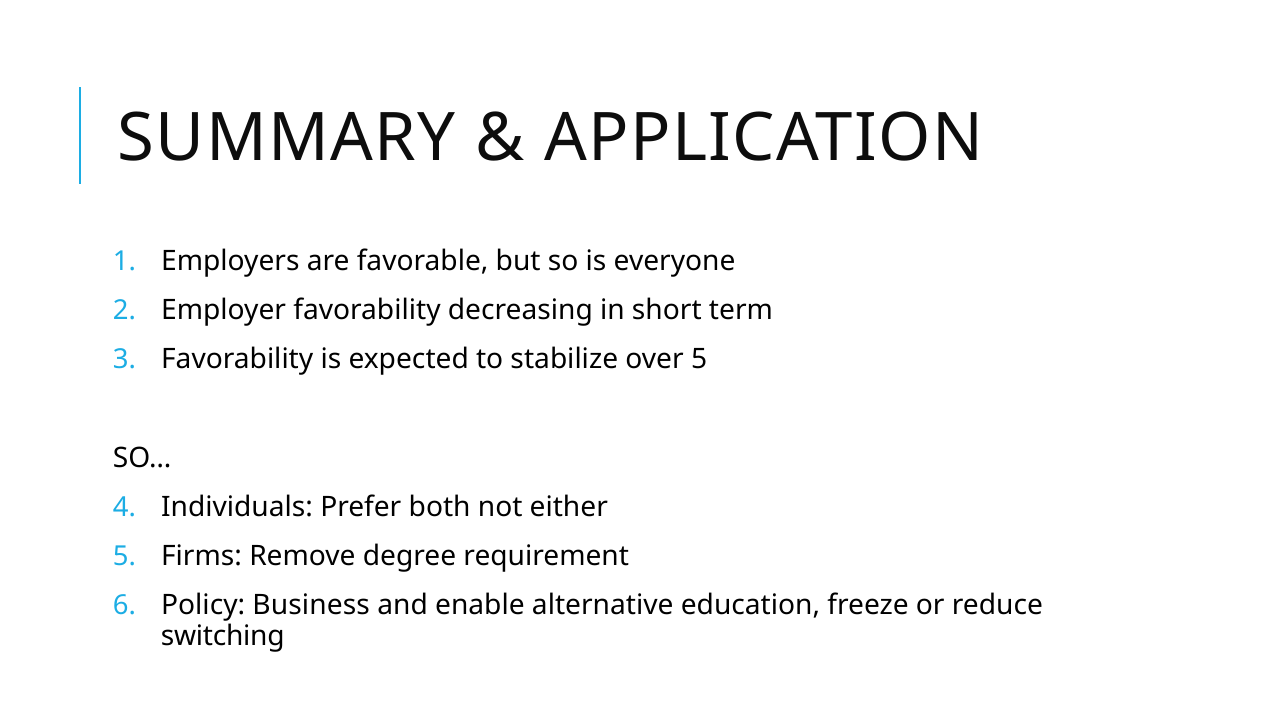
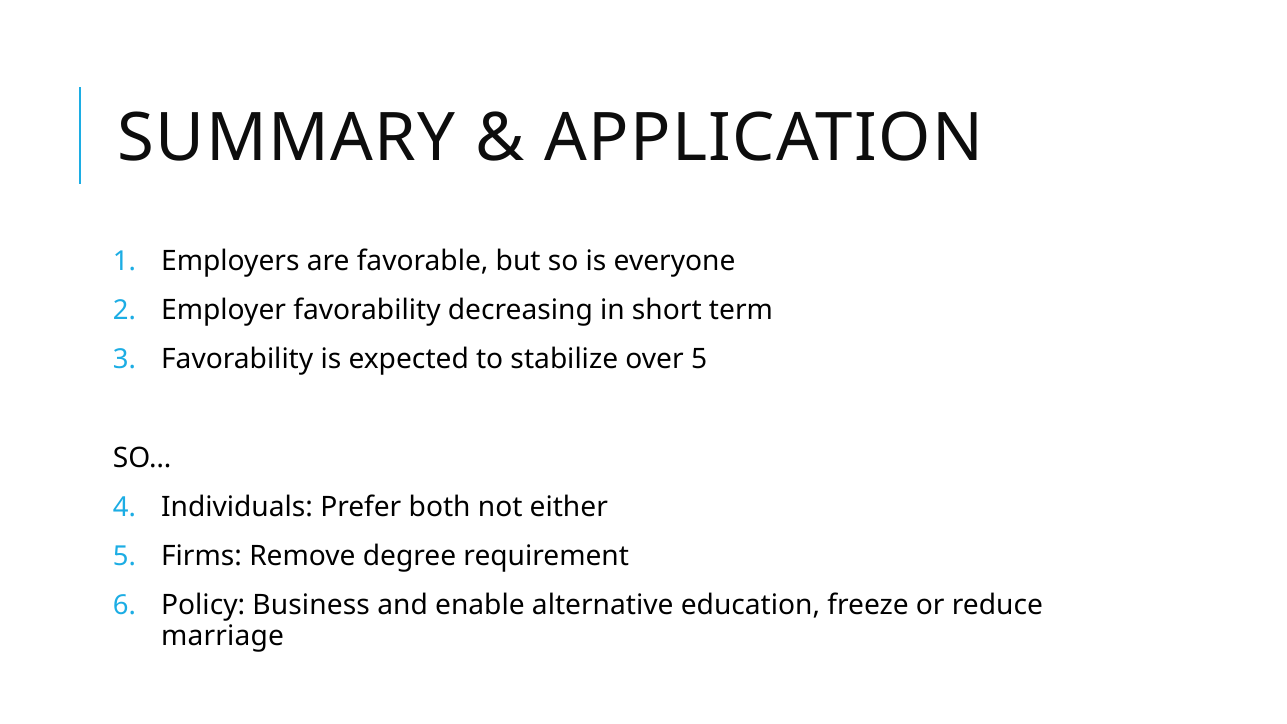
switching: switching -> marriage (223, 636)
